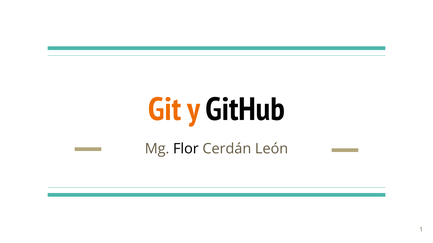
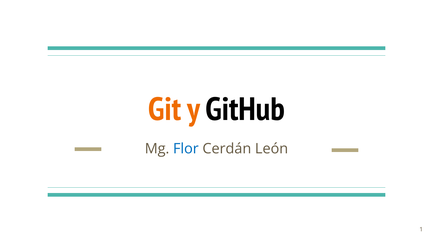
Flor colour: black -> blue (186, 149)
